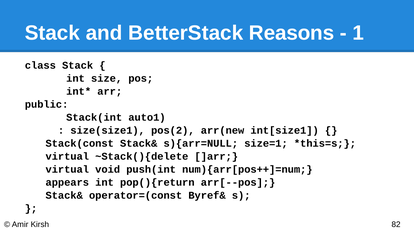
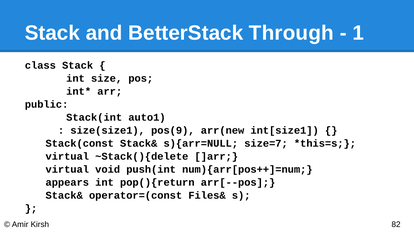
Reasons: Reasons -> Through (291, 33)
pos(2: pos(2 -> pos(9 (173, 130)
size=1: size=1 -> size=7 (266, 143)
Byref&: Byref& -> Files& (207, 195)
